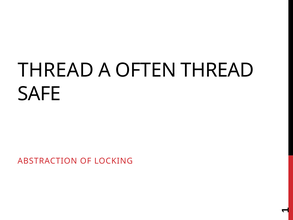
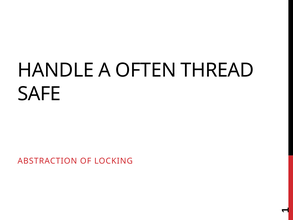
THREAD: THREAD -> HANDLE (56, 70)
